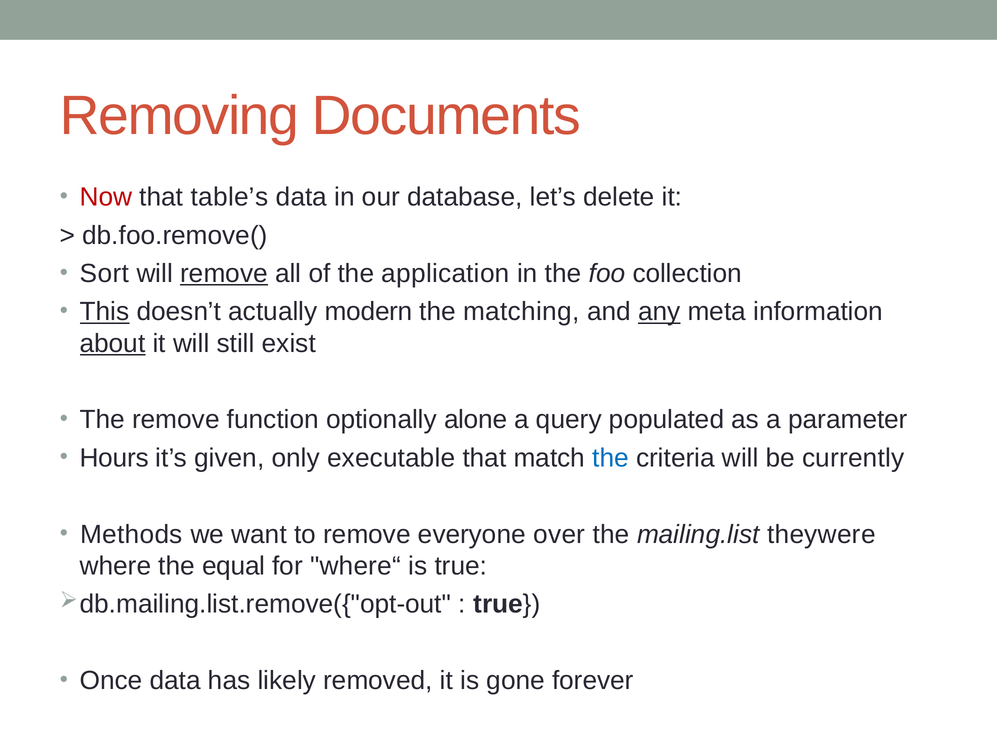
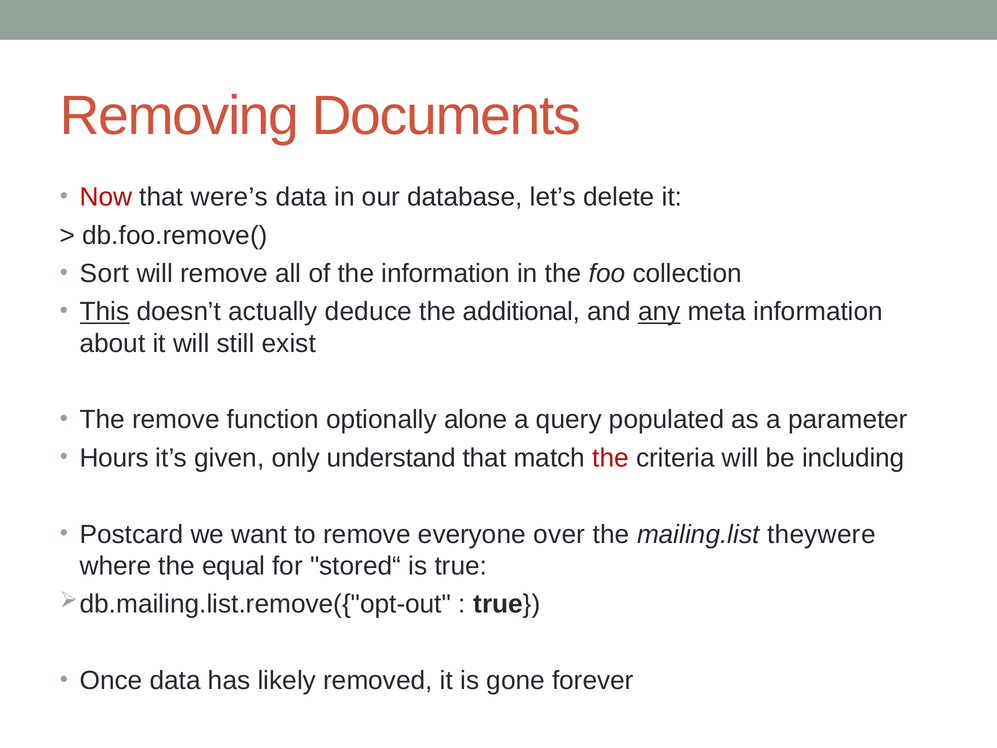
table’s: table’s -> were’s (229, 197)
remove underline: present -> none (224, 273)
the application: application -> information (446, 273)
modern: modern -> deduce (368, 312)
matching: matching -> additional (522, 312)
about underline: present -> none (113, 343)
executable: executable -> understand (391, 458)
the colour: blue -> red (611, 458)
currently: currently -> including (853, 458)
Methods: Methods -> Postcard (132, 534)
where“: where“ -> stored“ (356, 566)
